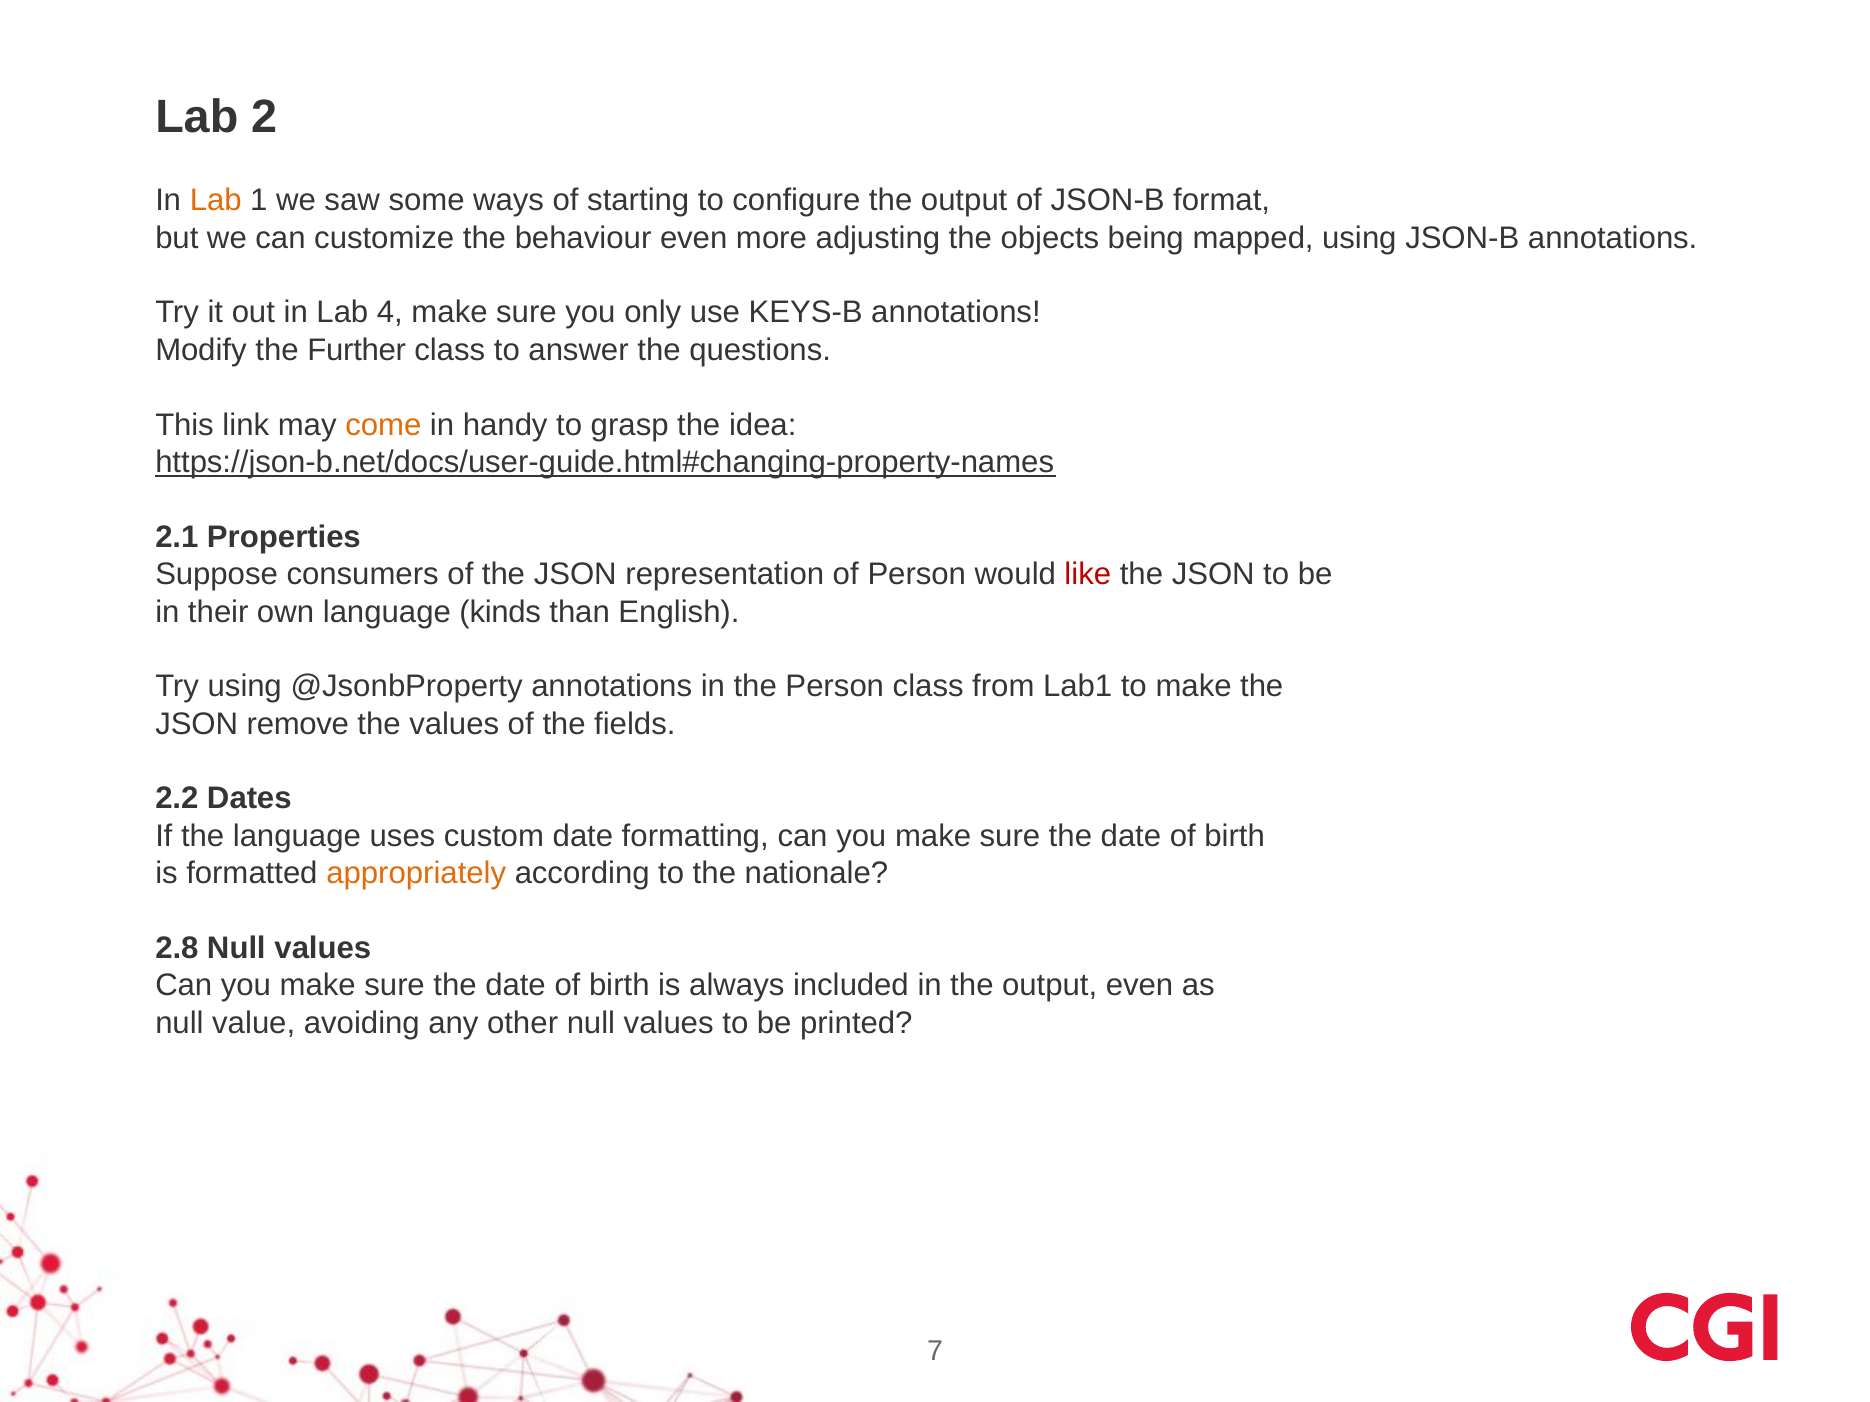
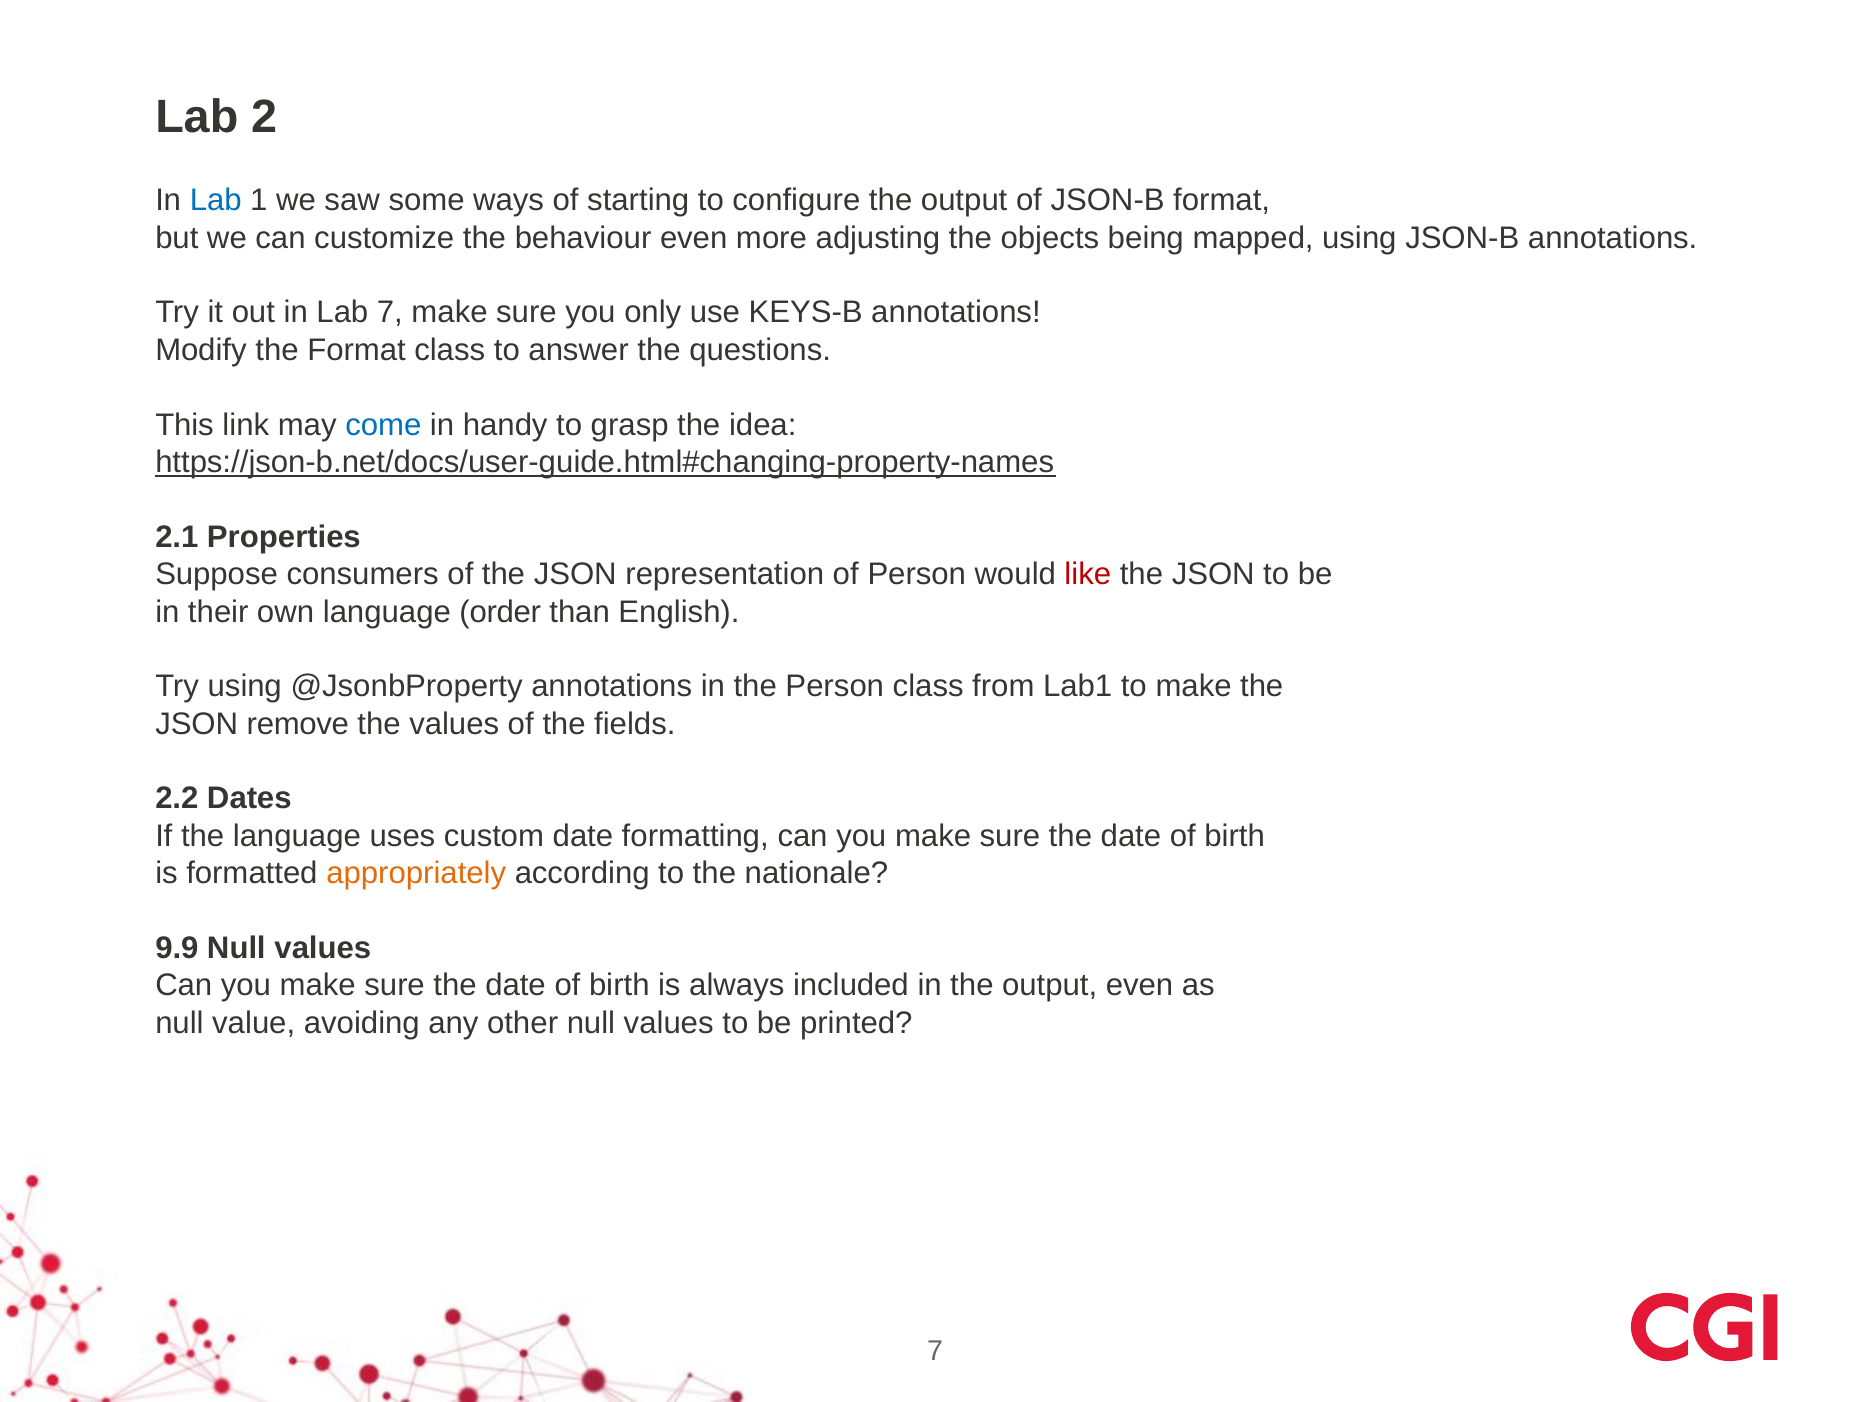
Lab colour: orange -> blue (216, 201)
Lab 4: 4 -> 7 (390, 313)
the Further: Further -> Format (357, 350)
come colour: orange -> blue (383, 425)
kinds: kinds -> order (500, 612)
2.8: 2.8 -> 9.9 (177, 949)
